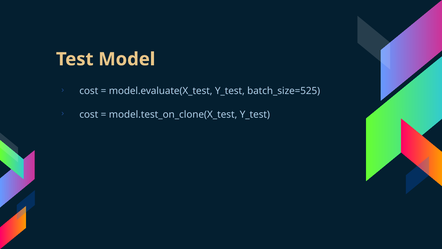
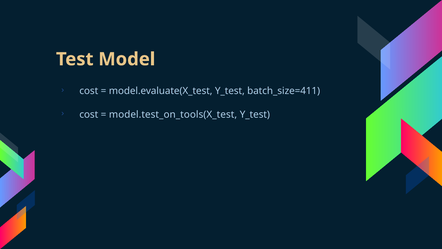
batch_size=525: batch_size=525 -> batch_size=411 (284, 91)
model.test_on_clone(X_test: model.test_on_clone(X_test -> model.test_on_tools(X_test (173, 114)
